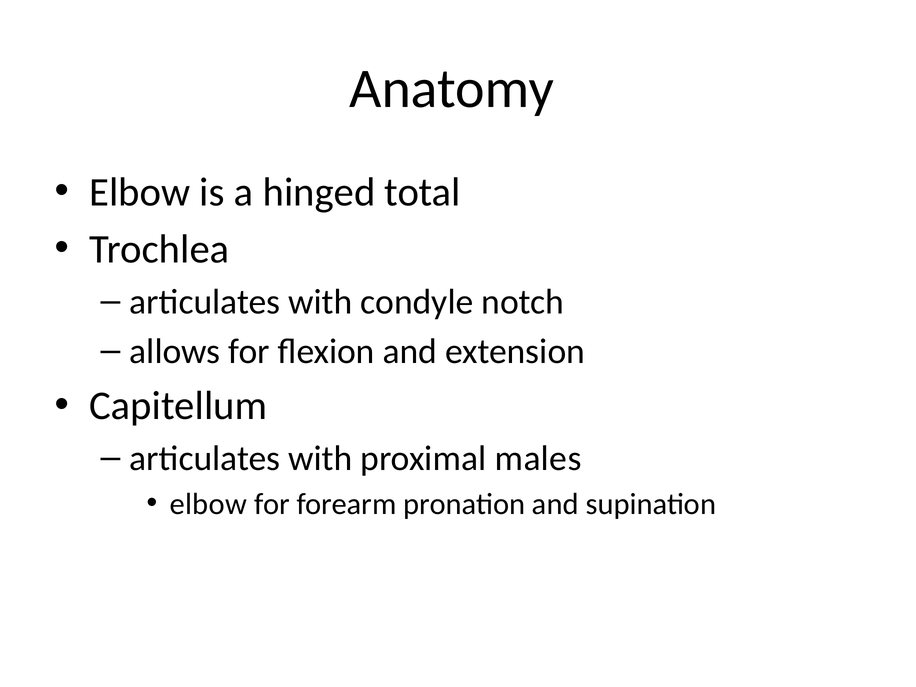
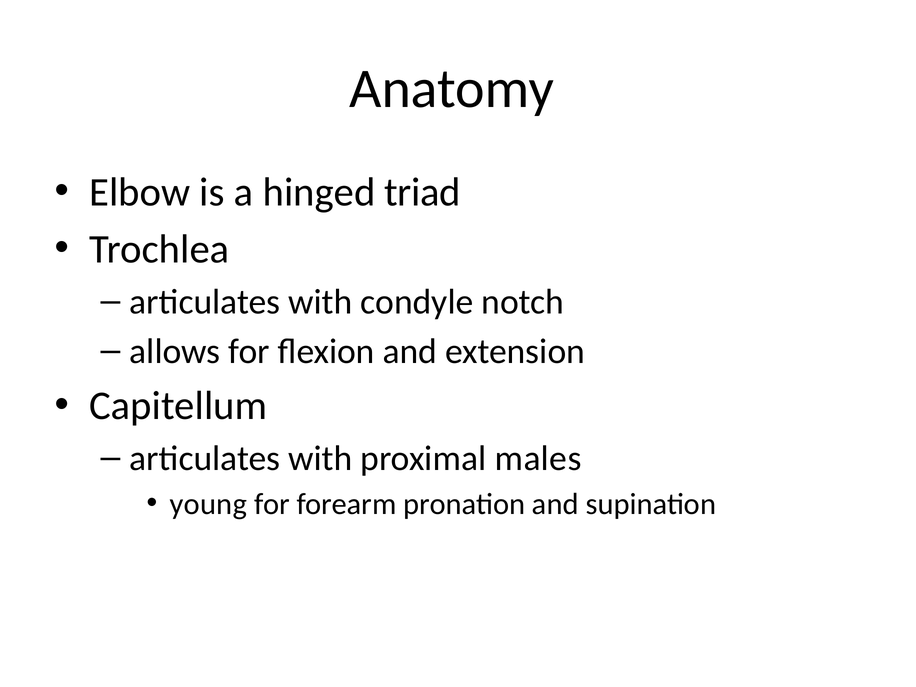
total: total -> triad (422, 192)
elbow: elbow -> young (208, 504)
